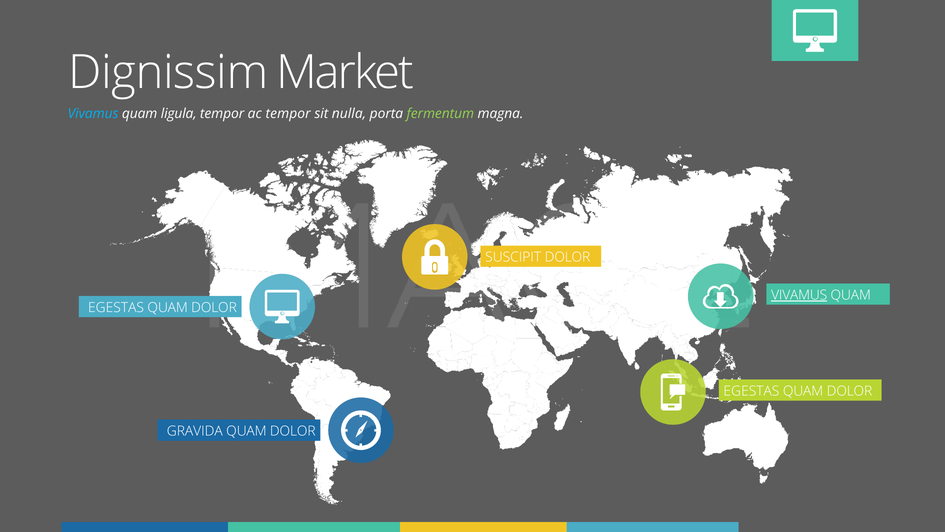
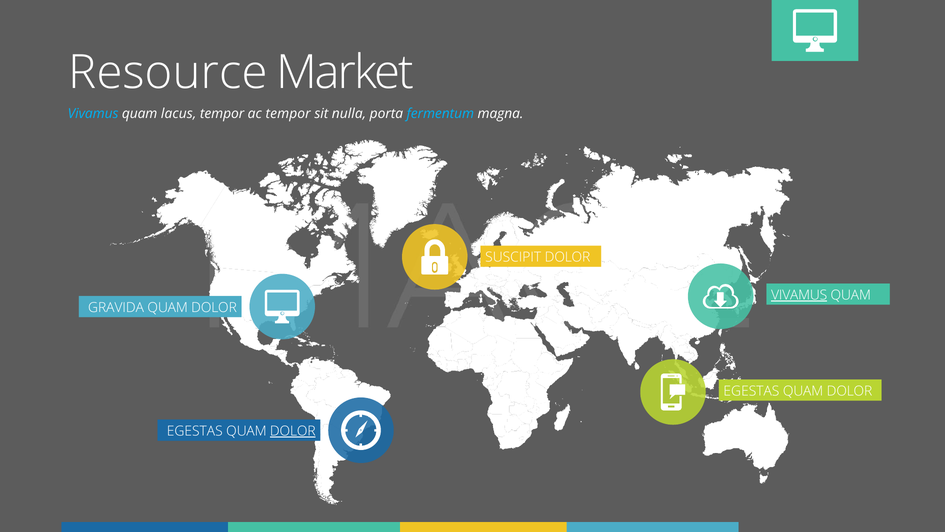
Dignissim: Dignissim -> Resource (168, 72)
ligula: ligula -> lacus (179, 114)
fermentum colour: light green -> light blue (440, 114)
EGESTAS: EGESTAS -> GRAVIDA (116, 307)
GRAVIDA: GRAVIDA -> EGESTAS (195, 431)
DOLOR underline: none -> present (293, 431)
